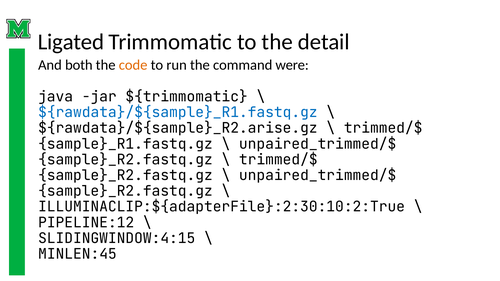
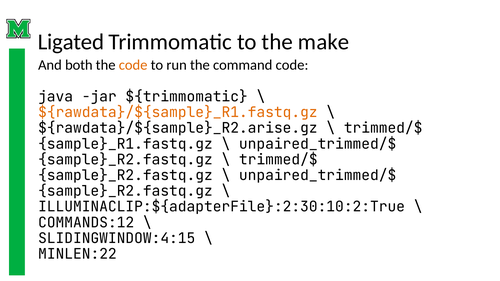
detail: detail -> make (324, 42)
command were: were -> code (292, 65)
${rawdata}/${sample}_R1.fastq.gz colour: blue -> orange (178, 112)
PIPELINE:12: PIPELINE:12 -> COMMANDS:12 (86, 223)
MINLEN:45: MINLEN:45 -> MINLEN:22 (77, 254)
